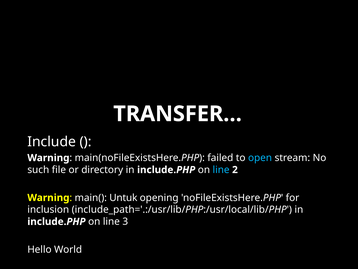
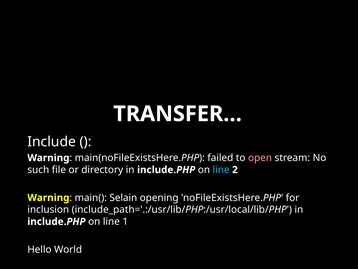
open colour: light blue -> pink (260, 158)
Untuk: Untuk -> Selain (123, 197)
3: 3 -> 1 (125, 221)
